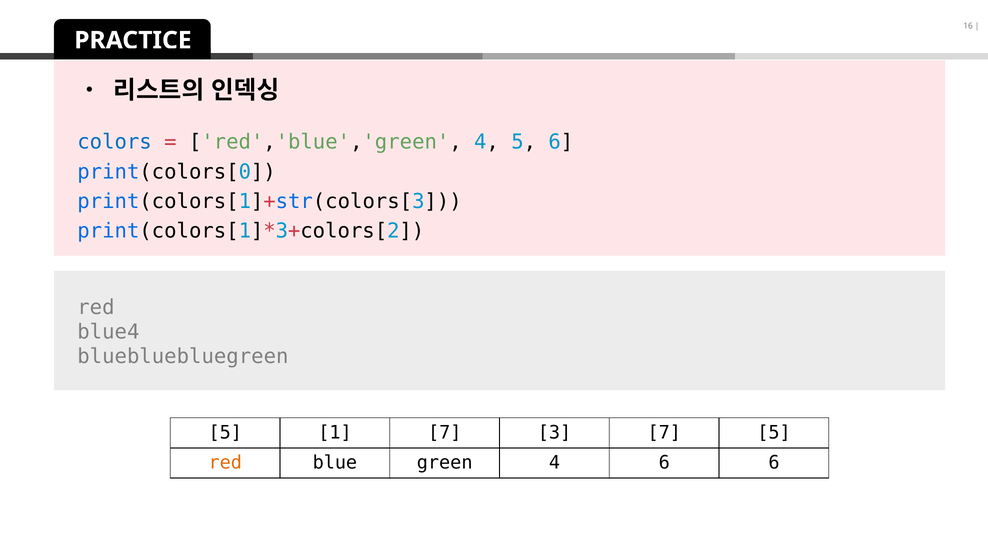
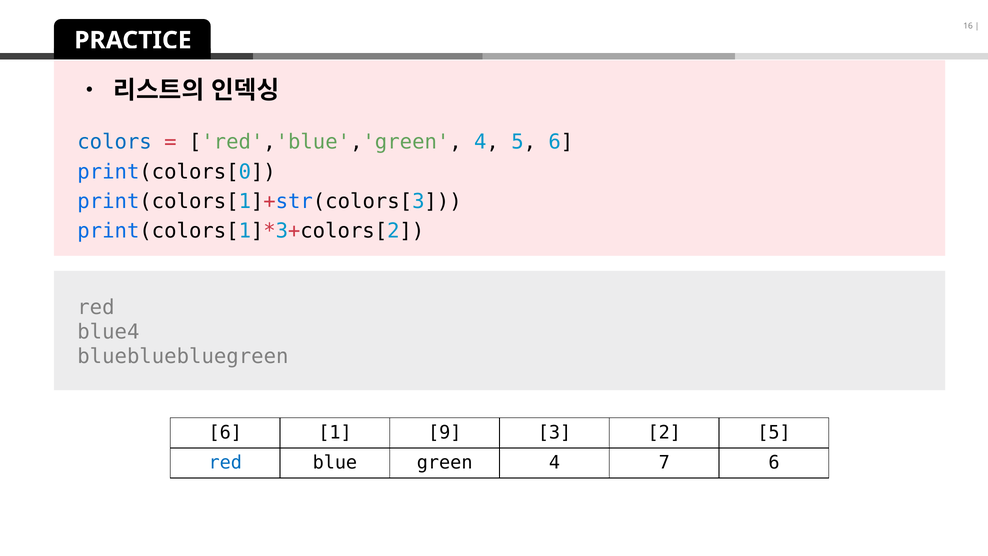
5: 5 -> 6 (225, 432)
1 7: 7 -> 9 (445, 432)
3 7: 7 -> 2 (664, 432)
red colour: orange -> blue (225, 462)
4 6: 6 -> 7 (664, 462)
